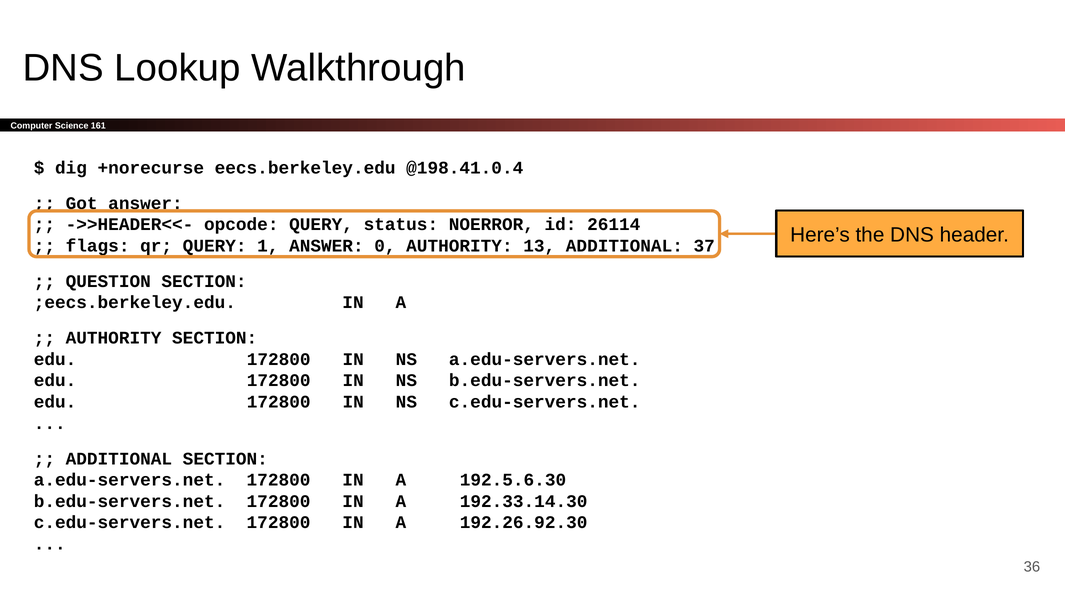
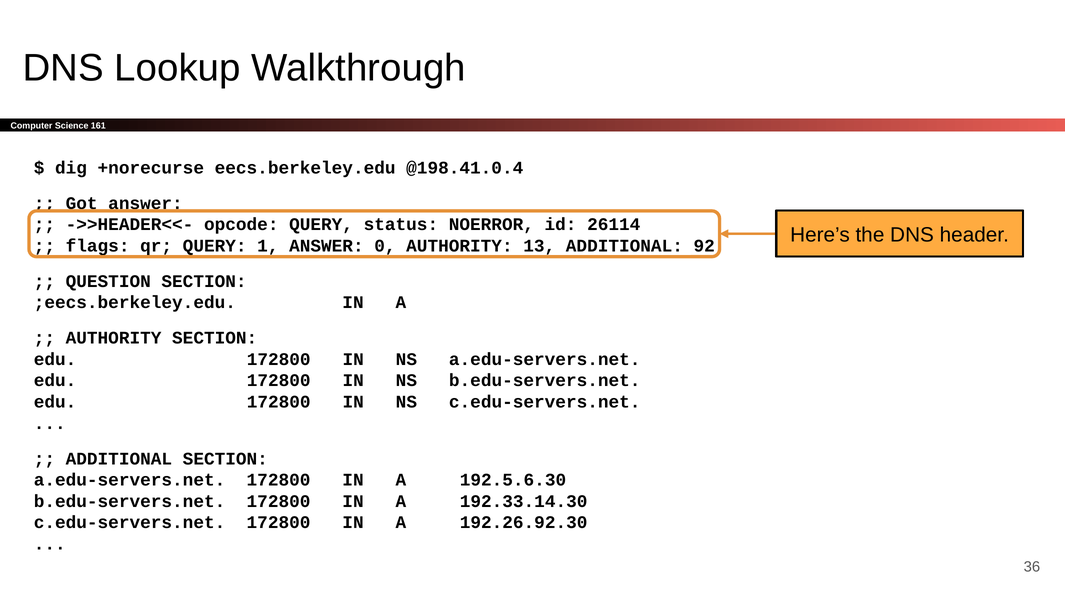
37: 37 -> 92 (704, 246)
